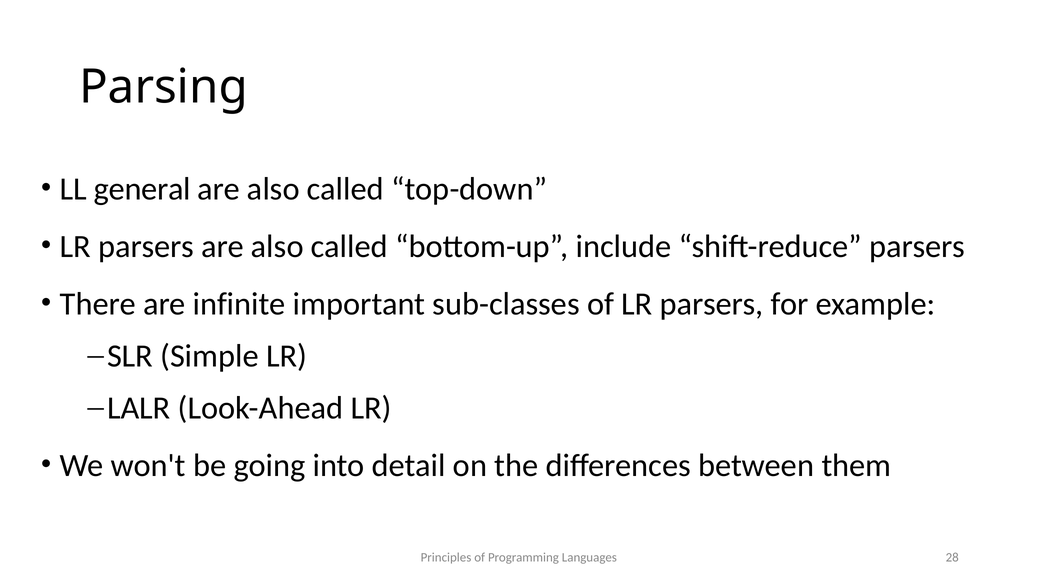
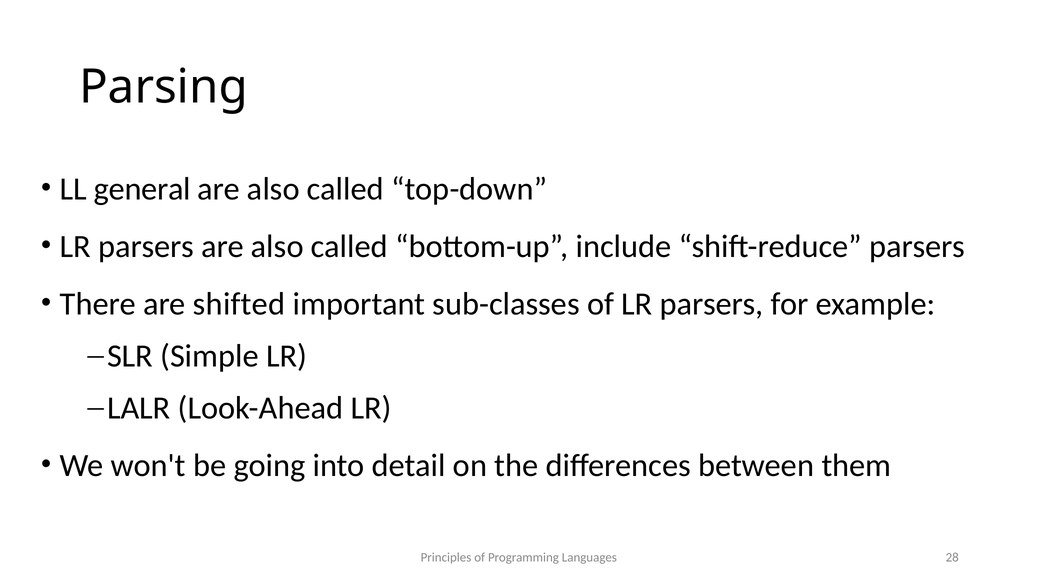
infinite: infinite -> shifted (239, 304)
